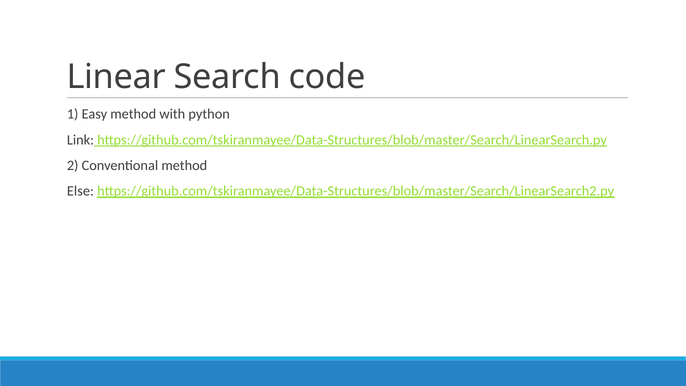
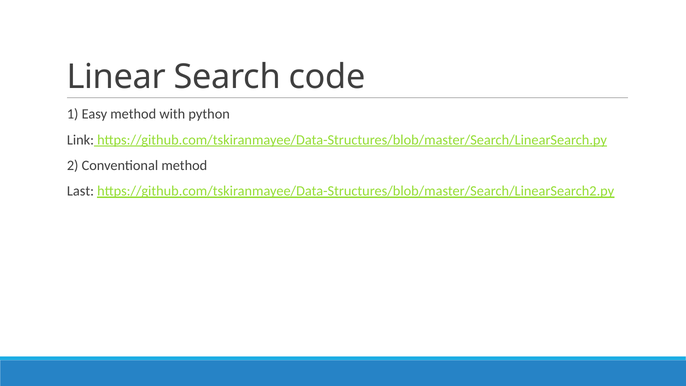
Else: Else -> Last (80, 191)
